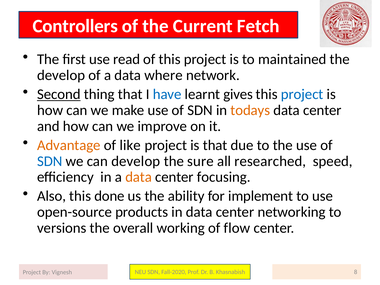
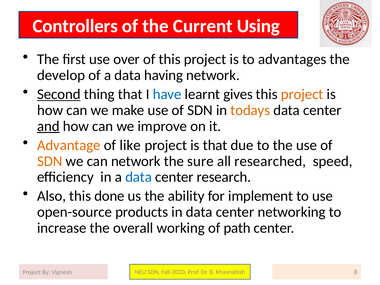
Fetch: Fetch -> Using (258, 26)
read: read -> over (127, 59)
maintained: maintained -> advantages (292, 59)
where: where -> having (164, 75)
project colour: blue -> orange (302, 94)
and underline: none -> present (48, 126)
SDN colour: blue -> orange (50, 161)
can develop: develop -> network (136, 161)
data colour: orange -> blue (139, 177)
focusing: focusing -> research (224, 177)
versions: versions -> increase (62, 228)
flow: flow -> path (237, 228)
